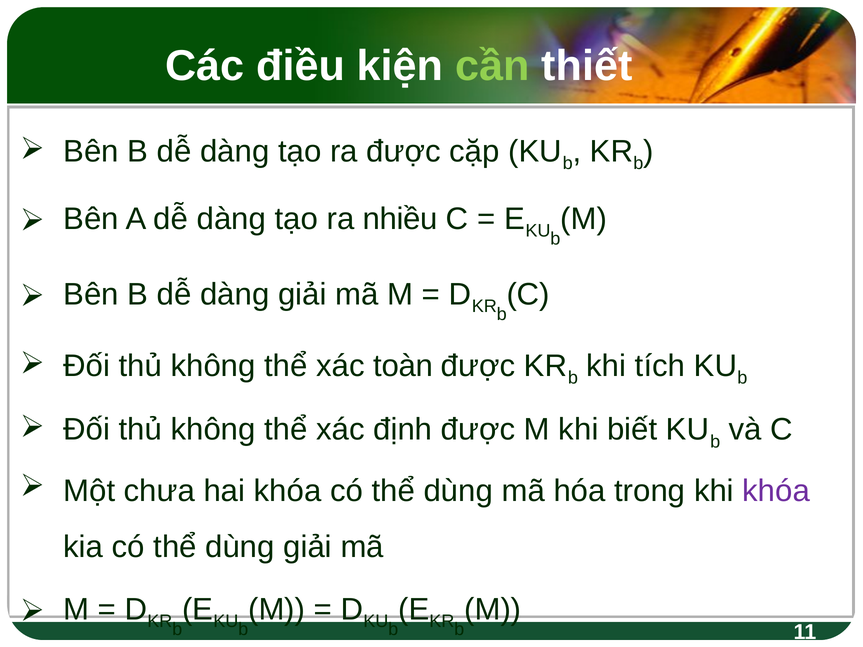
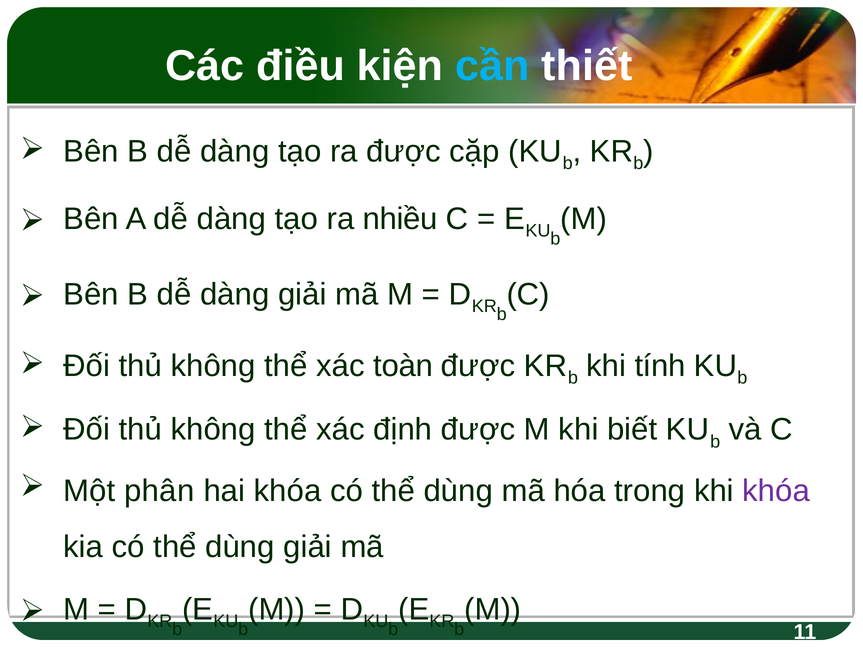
cần colour: light green -> light blue (492, 66)
tích: tích -> tính (660, 366)
chưa: chưa -> phân (159, 491)
